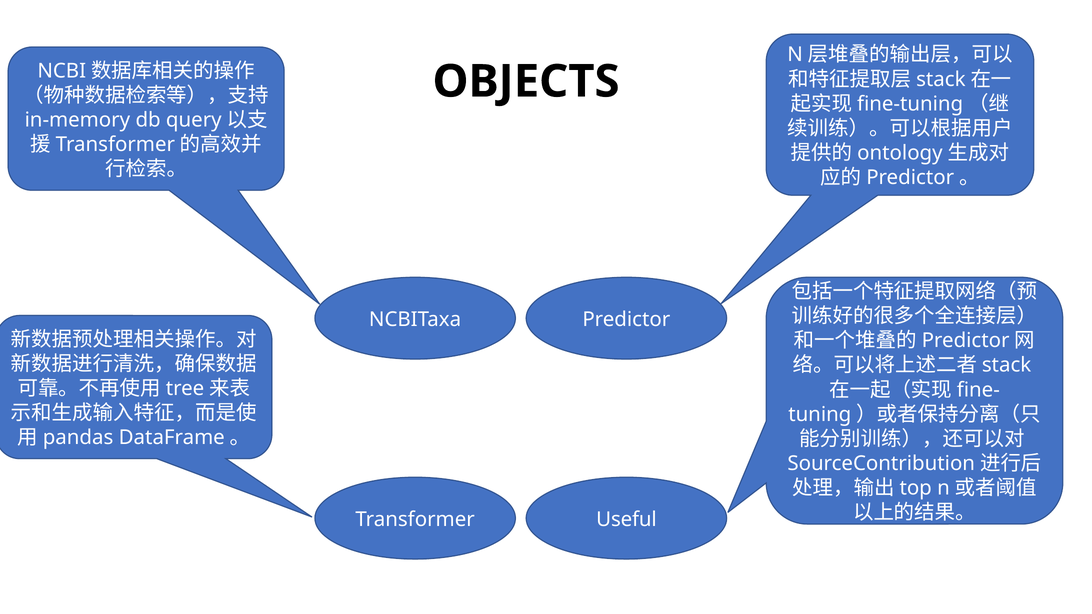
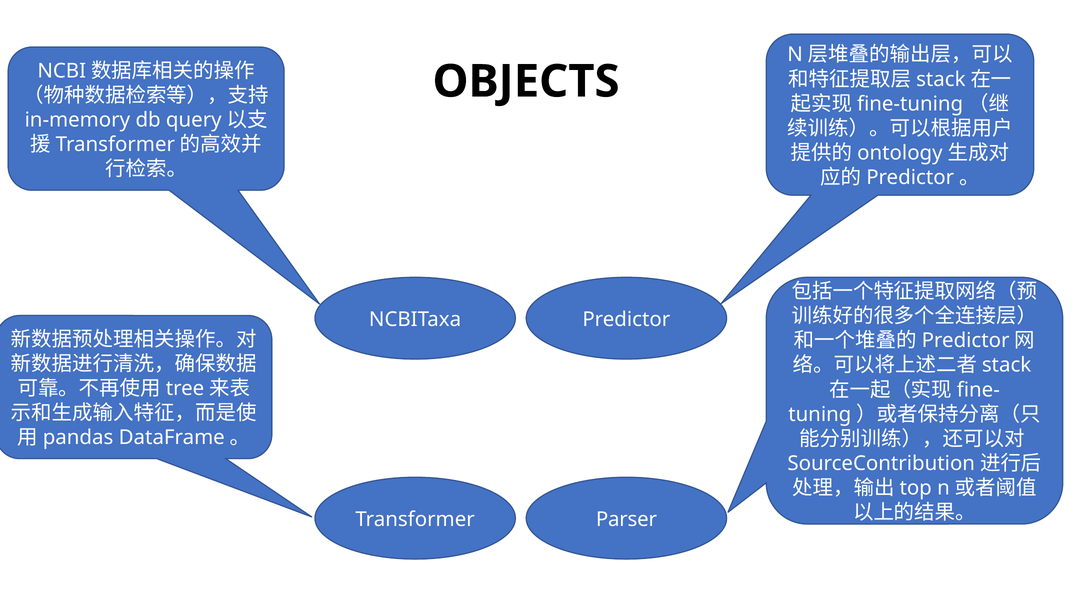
Useful: Useful -> Parser (626, 520)
